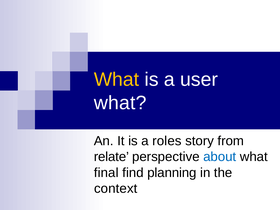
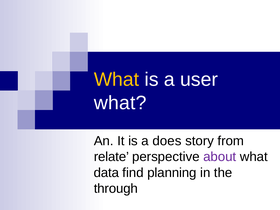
roles: roles -> does (167, 141)
about colour: blue -> purple (220, 157)
final: final -> data (106, 173)
context: context -> through (116, 189)
